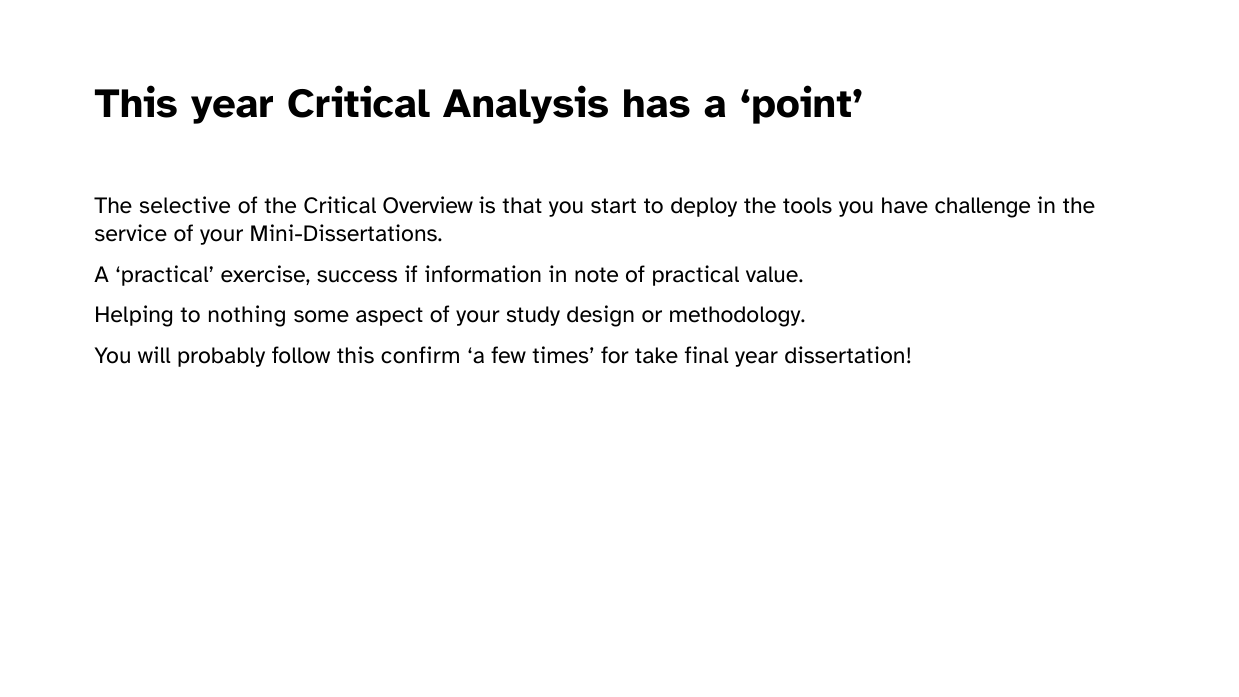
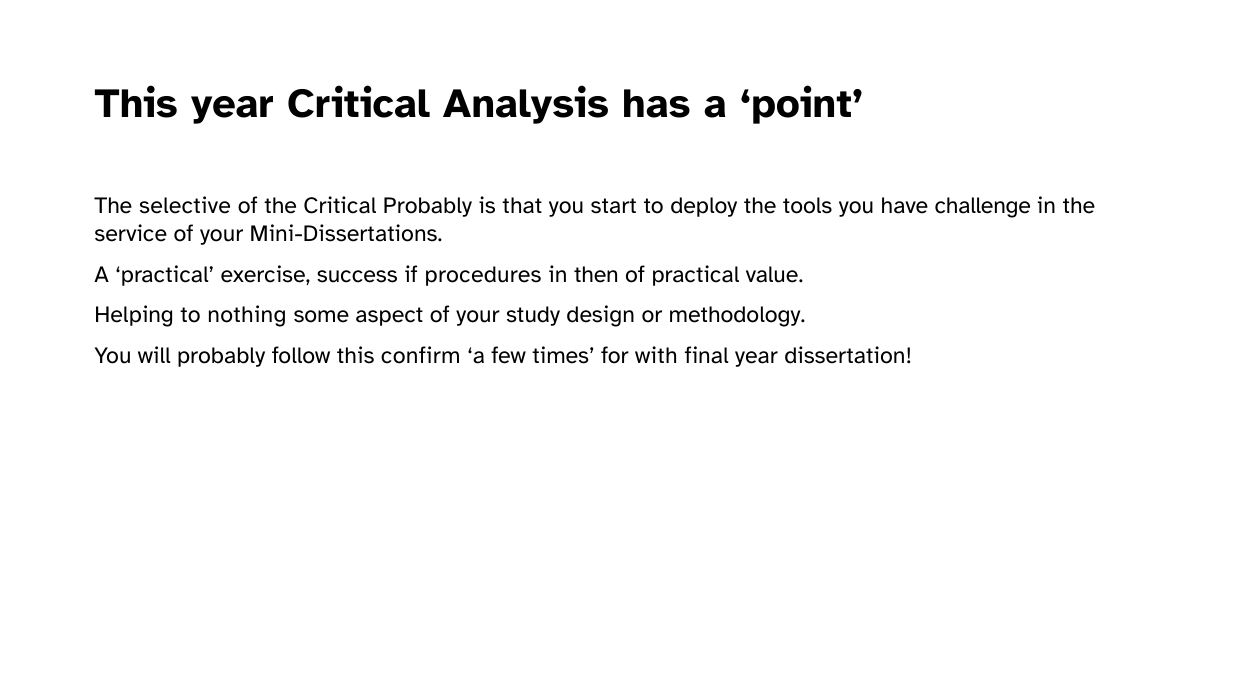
Critical Overview: Overview -> Probably (427, 206)
information: information -> procedures (483, 274)
note: note -> then (597, 274)
take: take -> with (656, 356)
